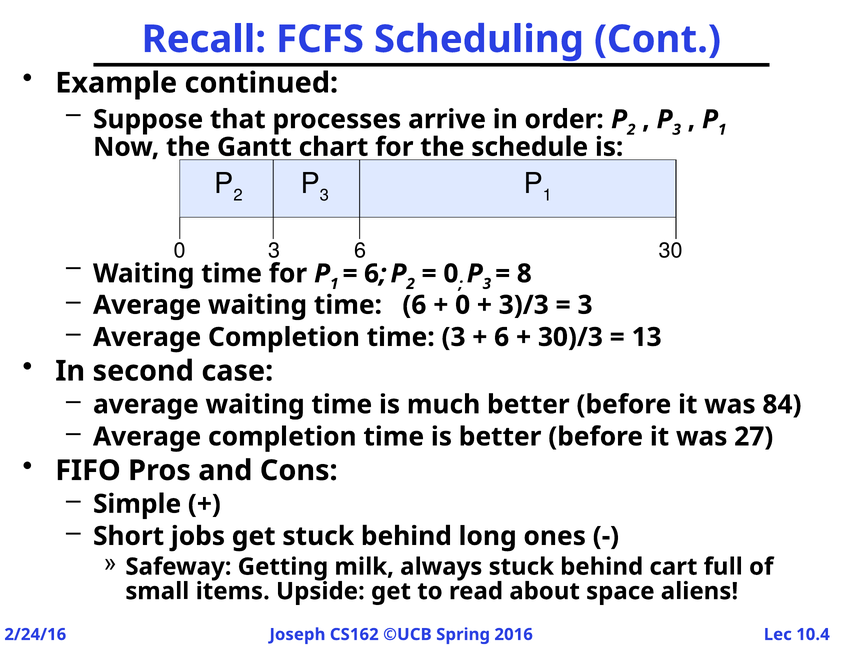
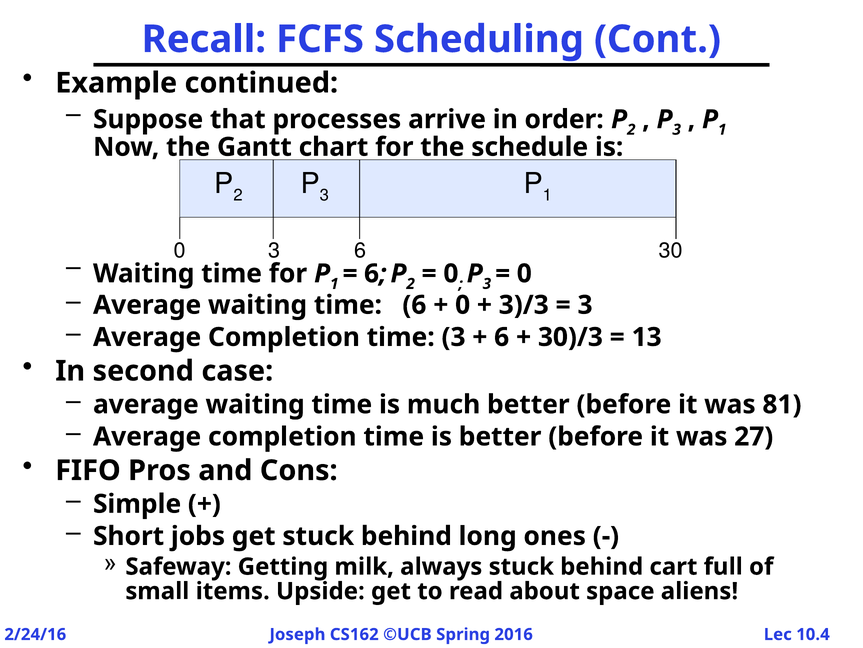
8: 8 -> 0 (524, 273)
84: 84 -> 81 (782, 404)
